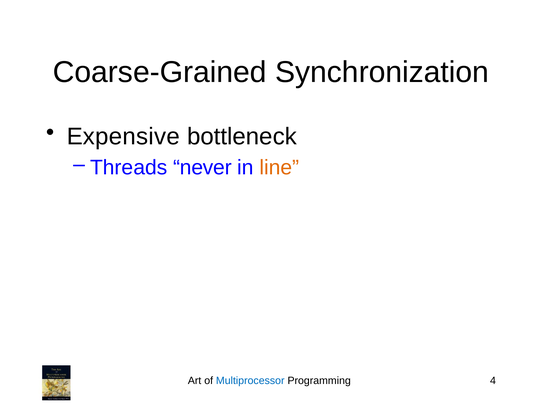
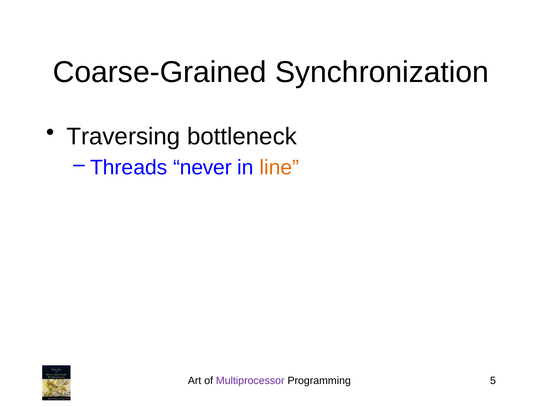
Expensive: Expensive -> Traversing (123, 136)
Multiprocessor colour: blue -> purple (250, 380)
4: 4 -> 5 (493, 380)
